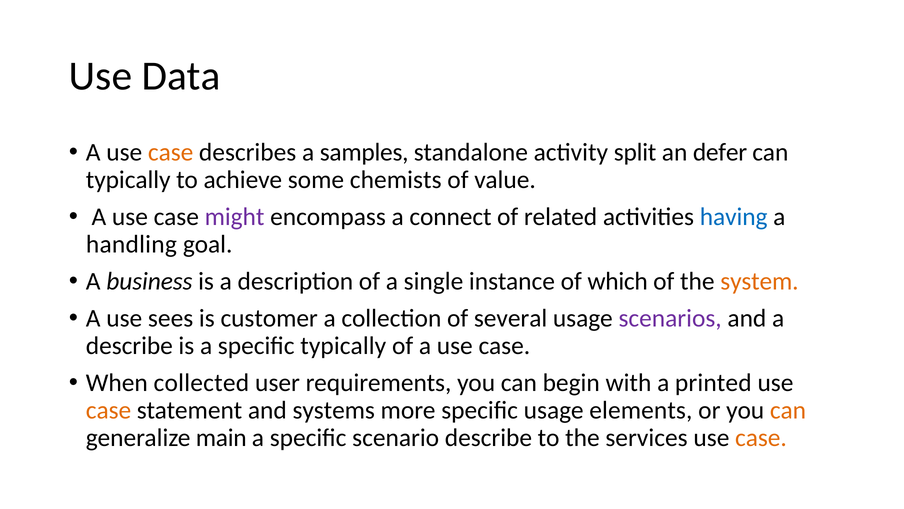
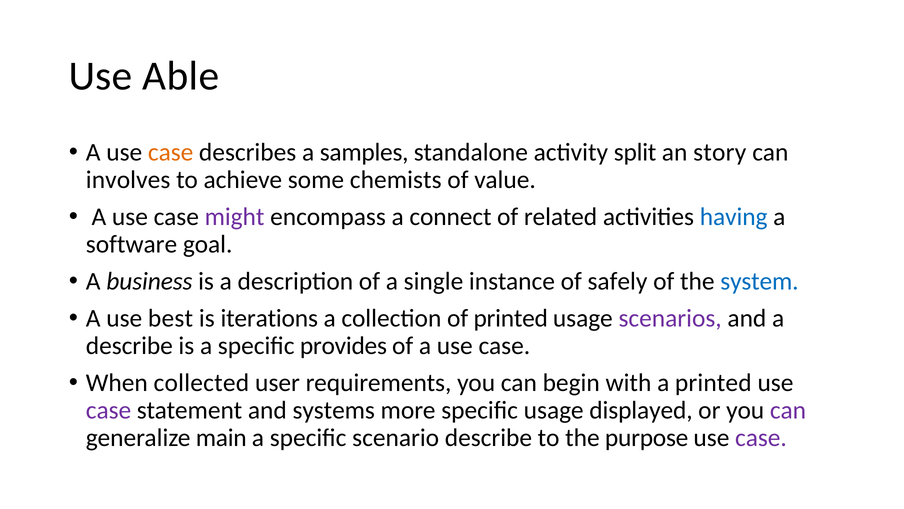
Data: Data -> Able (181, 76)
defer: defer -> story (720, 152)
typically: typically -> involves (128, 180)
handling: handling -> software (132, 244)
which: which -> safely (617, 281)
system colour: orange -> blue (759, 281)
sees: sees -> best (171, 318)
customer: customer -> iterations (269, 318)
of several: several -> printed (511, 318)
specific typically: typically -> provides (343, 346)
case colour: orange -> purple (109, 410)
elements: elements -> displayed (641, 410)
can colour: orange -> purple (788, 410)
services: services -> purpose (647, 437)
case colour: orange -> purple (761, 437)
